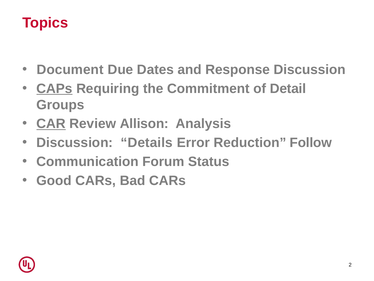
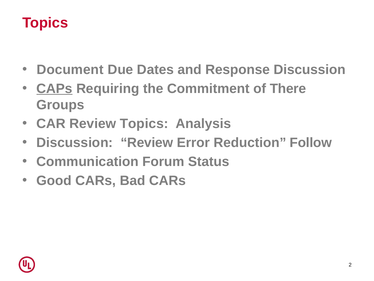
Detail: Detail -> There (288, 88)
CAR underline: present -> none (51, 124)
Review Allison: Allison -> Topics (144, 124)
Discussion Details: Details -> Review (147, 142)
